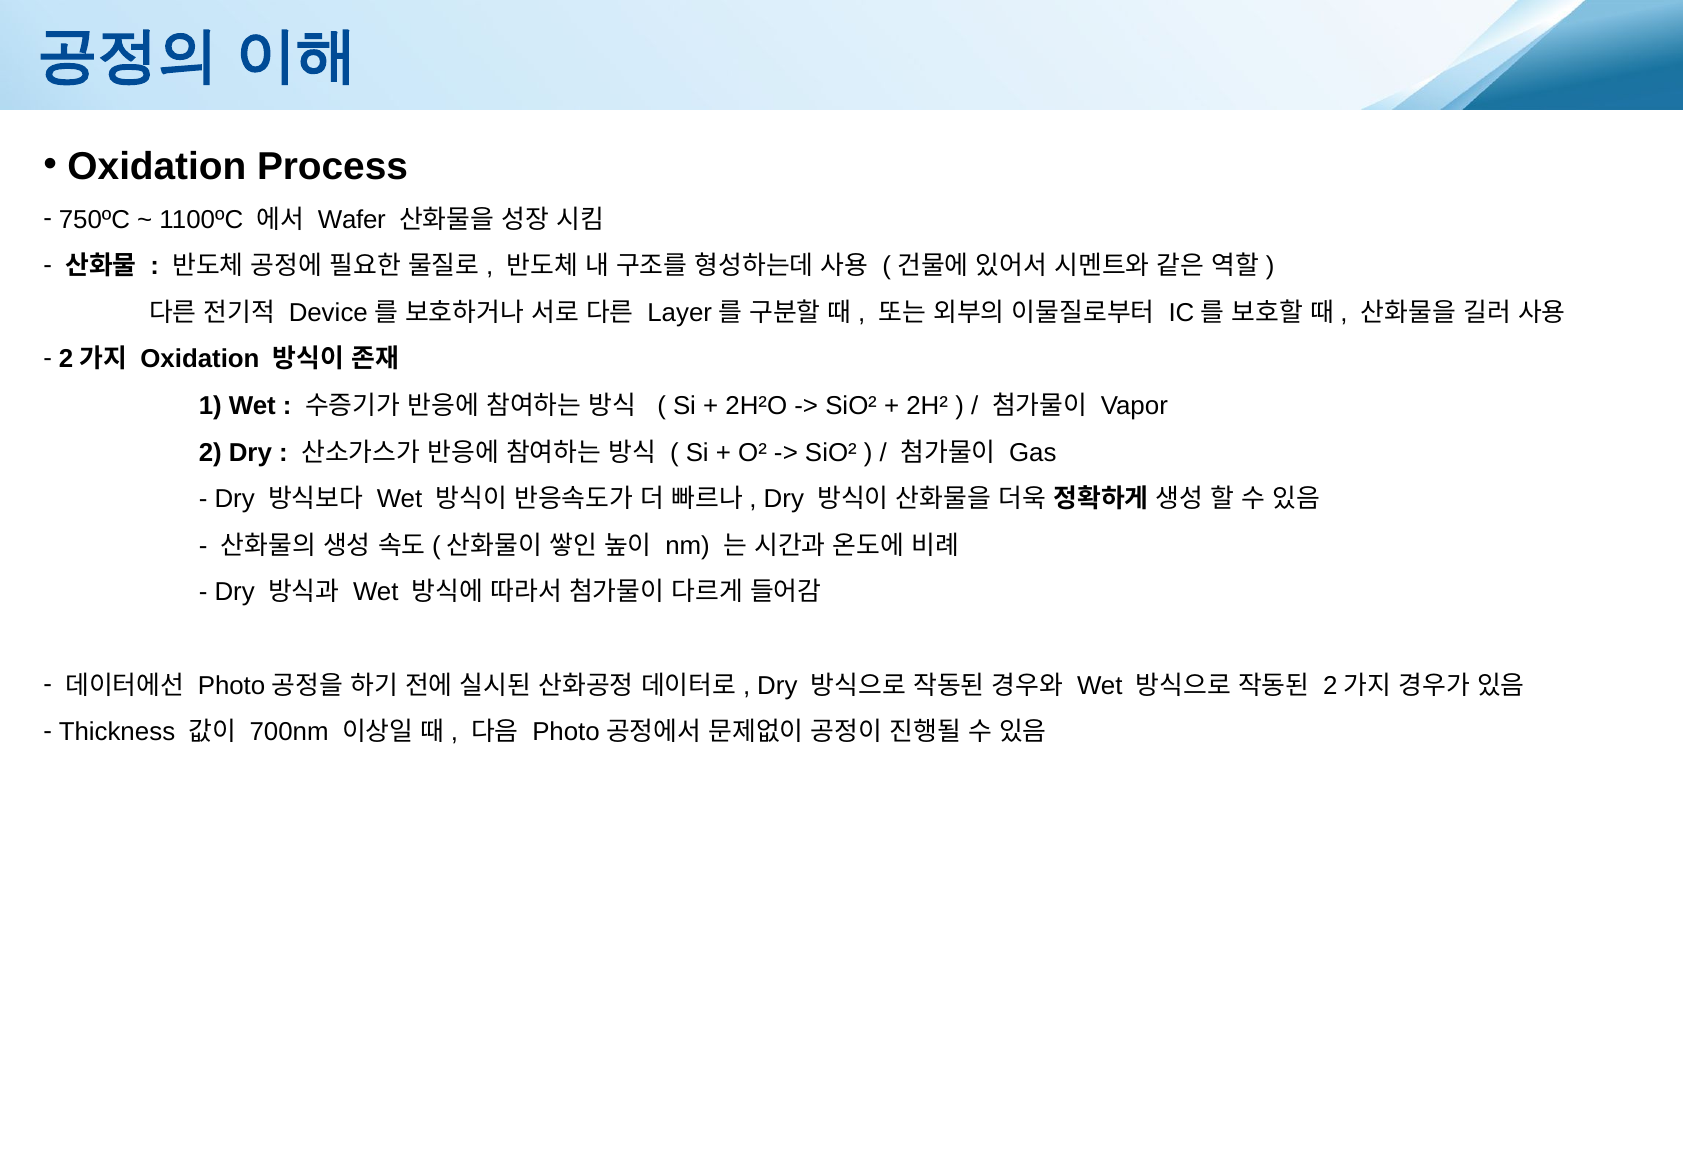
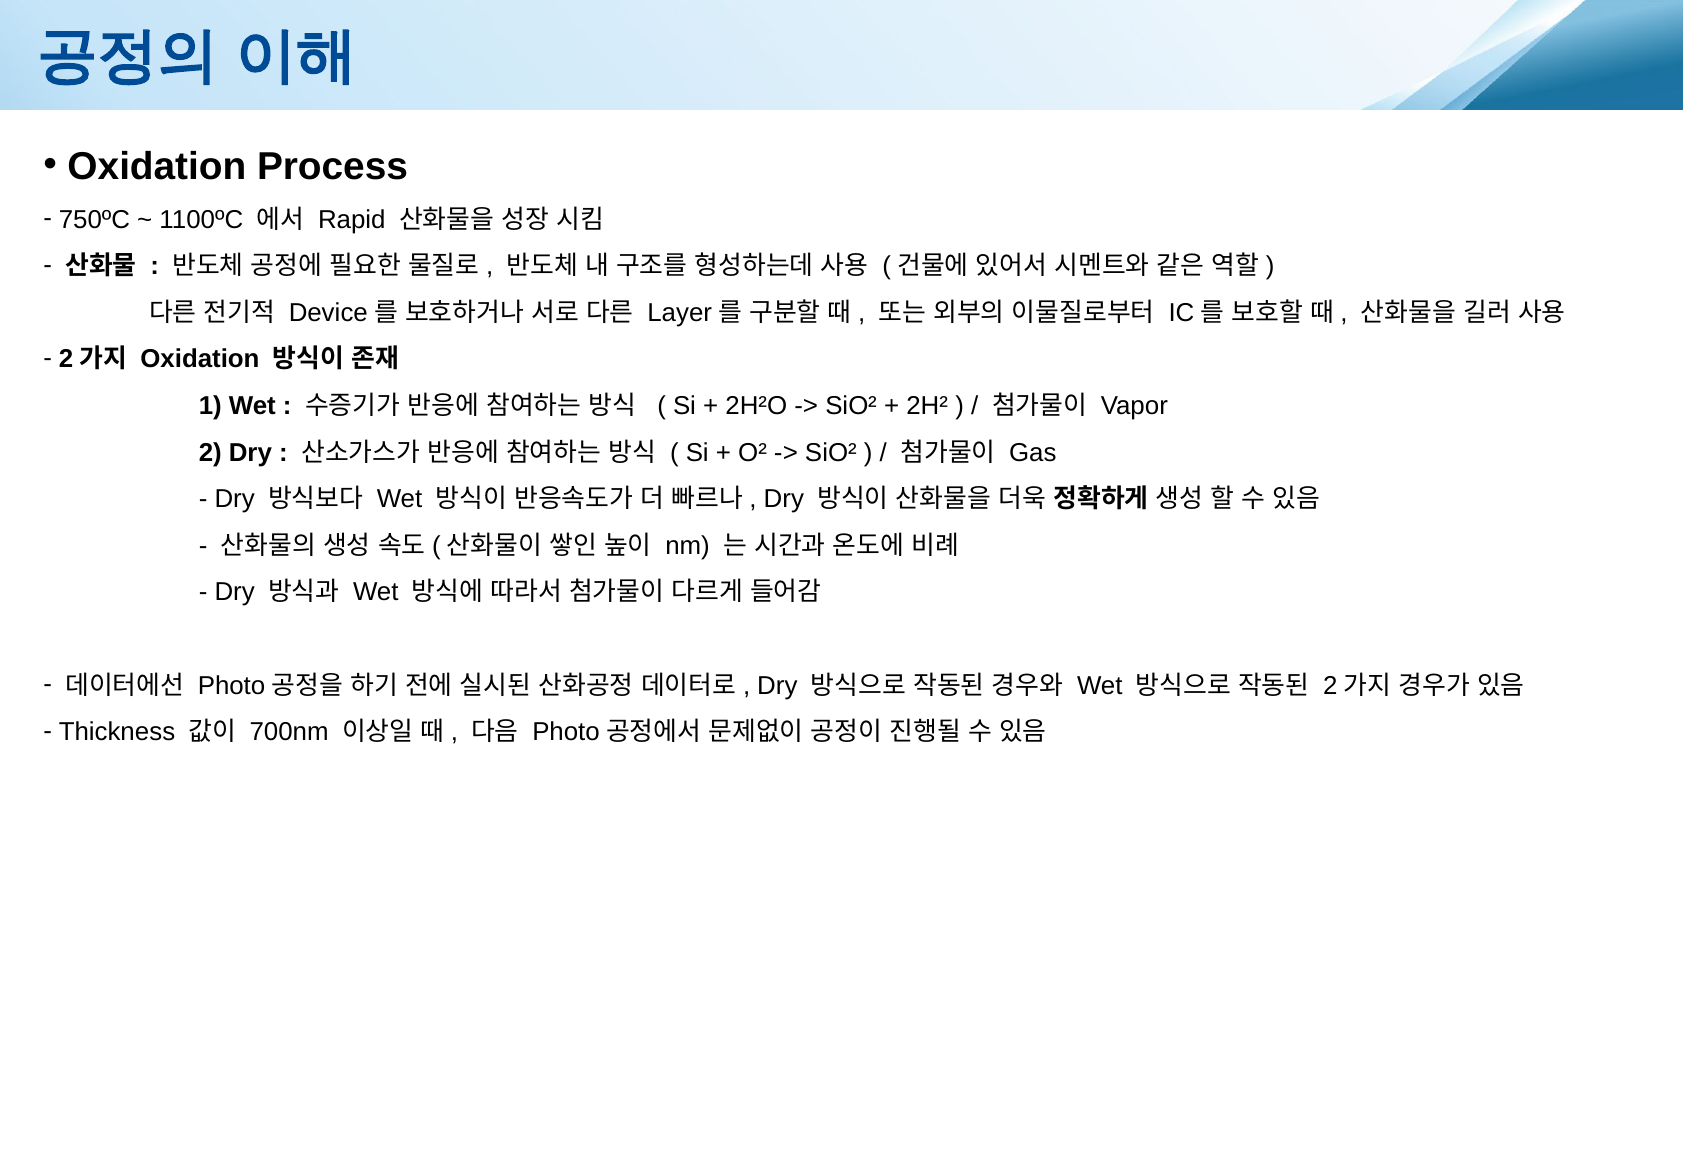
Wafer: Wafer -> Rapid (352, 220)
